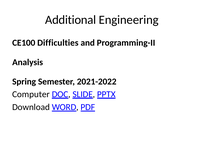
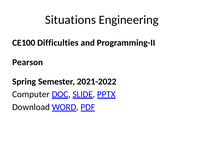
Additional: Additional -> Situations (71, 20)
Analysis: Analysis -> Pearson (28, 62)
